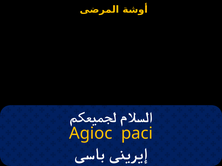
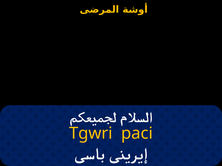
Agioc: Agioc -> Tgwri (91, 134)
